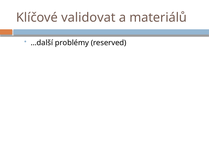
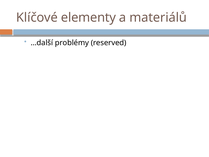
validovat: validovat -> elementy (88, 17)
